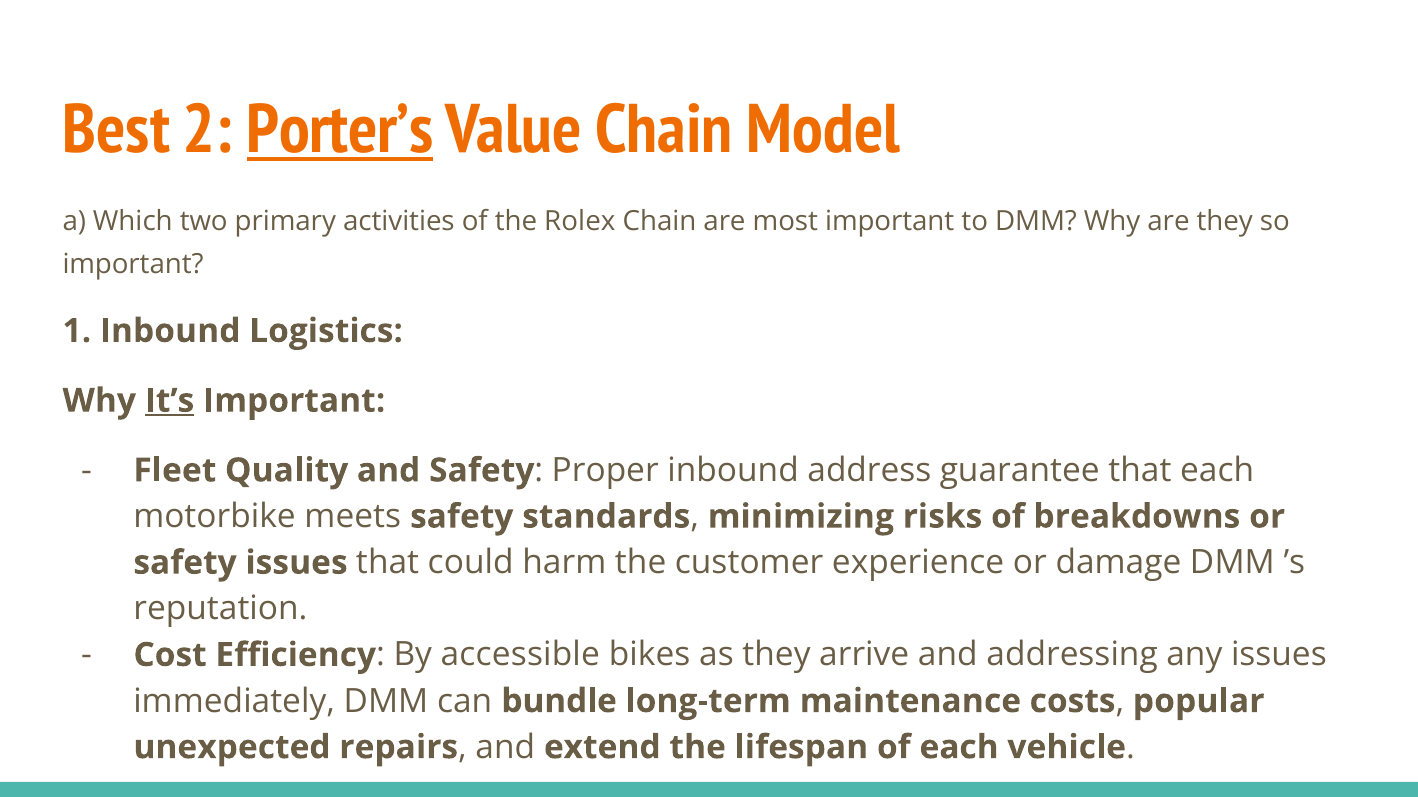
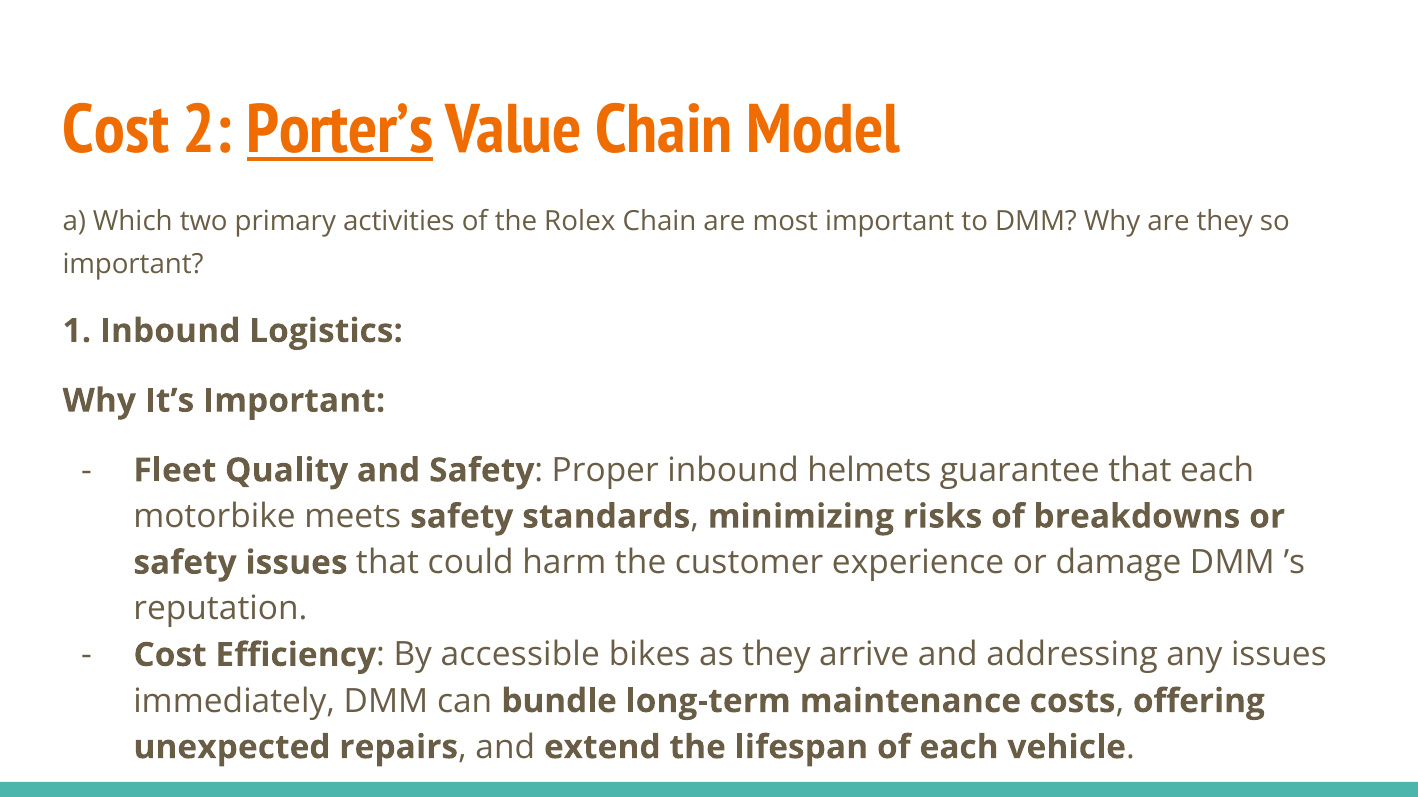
Best: Best -> Cost (116, 129)
It’s underline: present -> none (170, 401)
address: address -> helmets (869, 471)
popular: popular -> offering (1199, 702)
